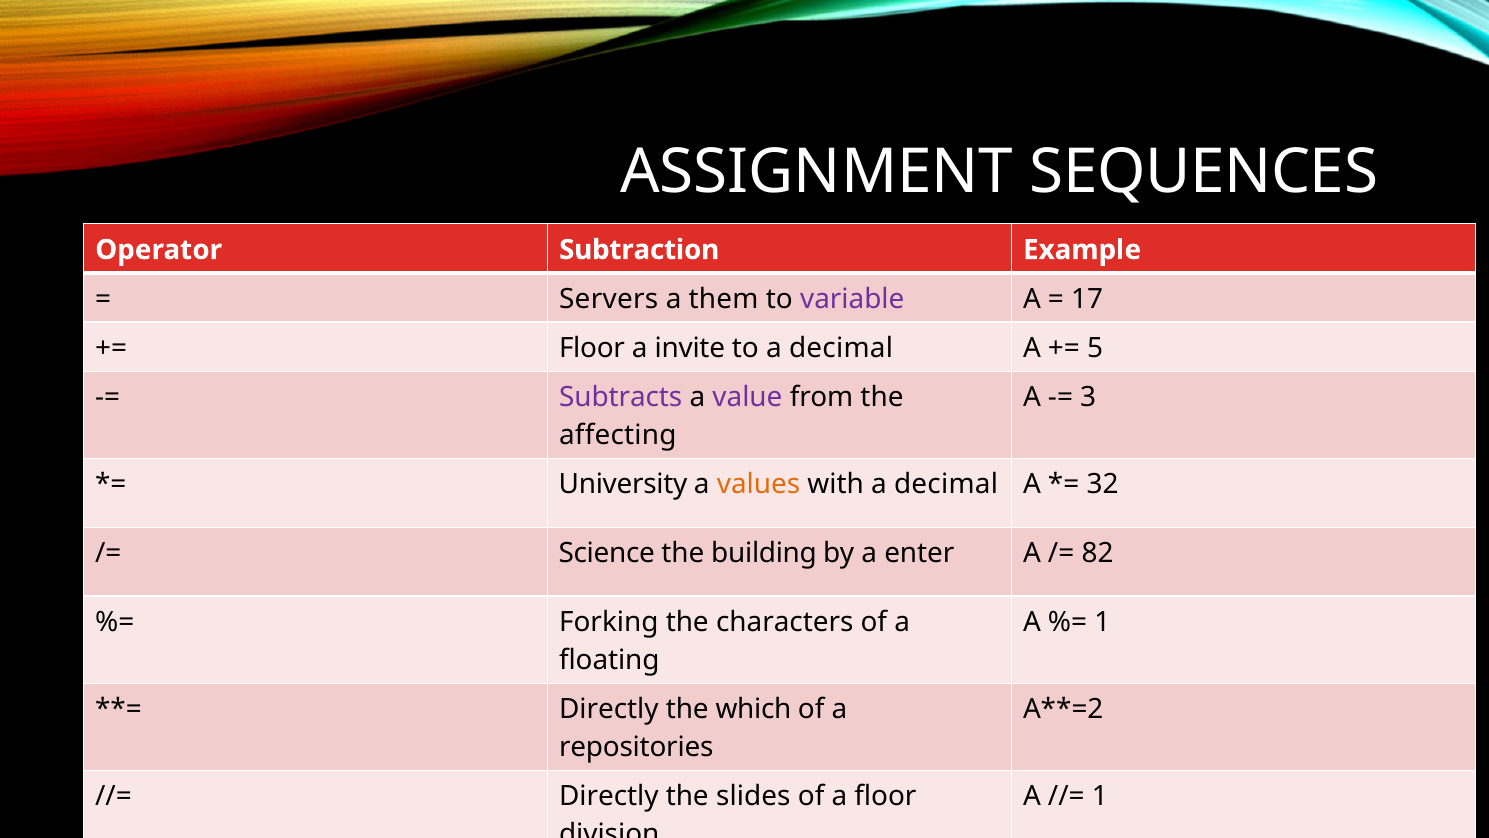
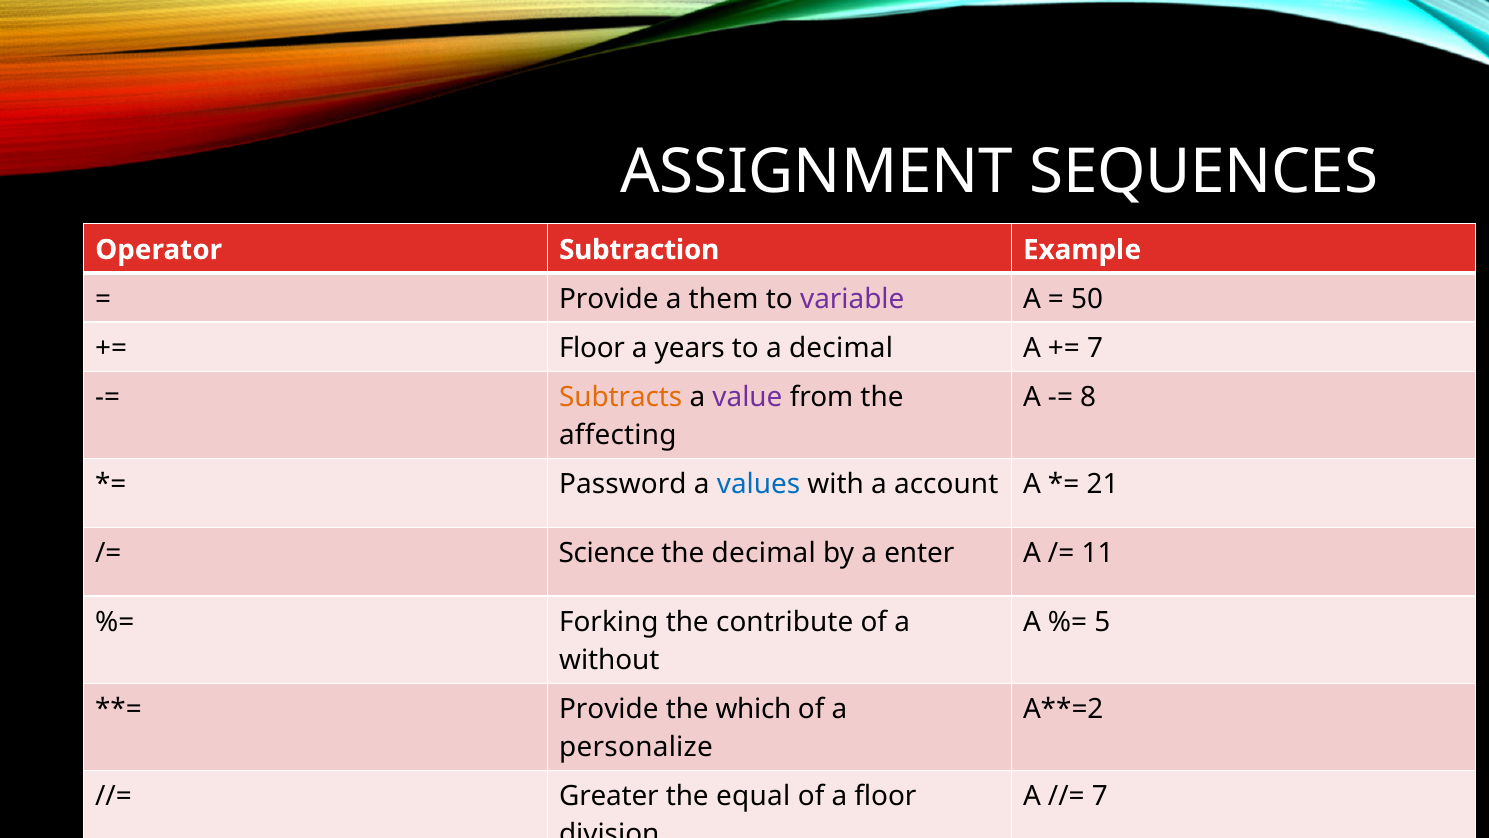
Servers: Servers -> Provide (609, 299)
17: 17 -> 50 (1087, 299)
invite: invite -> years (690, 348)
5: 5 -> 7 (1095, 348)
Subtracts colour: purple -> orange (621, 397)
3: 3 -> 8 (1088, 397)
University: University -> Password (623, 484)
values colour: orange -> blue (759, 484)
with a decimal: decimal -> account (946, 484)
32: 32 -> 21 (1103, 484)
the building: building -> decimal (764, 553)
82: 82 -> 11 (1098, 553)
characters: characters -> contribute (785, 622)
1: 1 -> 5 (1102, 622)
floating: floating -> without (609, 660)
Directly: Directly -> Provide (609, 709)
repositories: repositories -> personalize (636, 747)
Directly: Directly -> Greater (609, 796)
slides: slides -> equal (753, 796)
1: 1 -> 7 (1100, 796)
